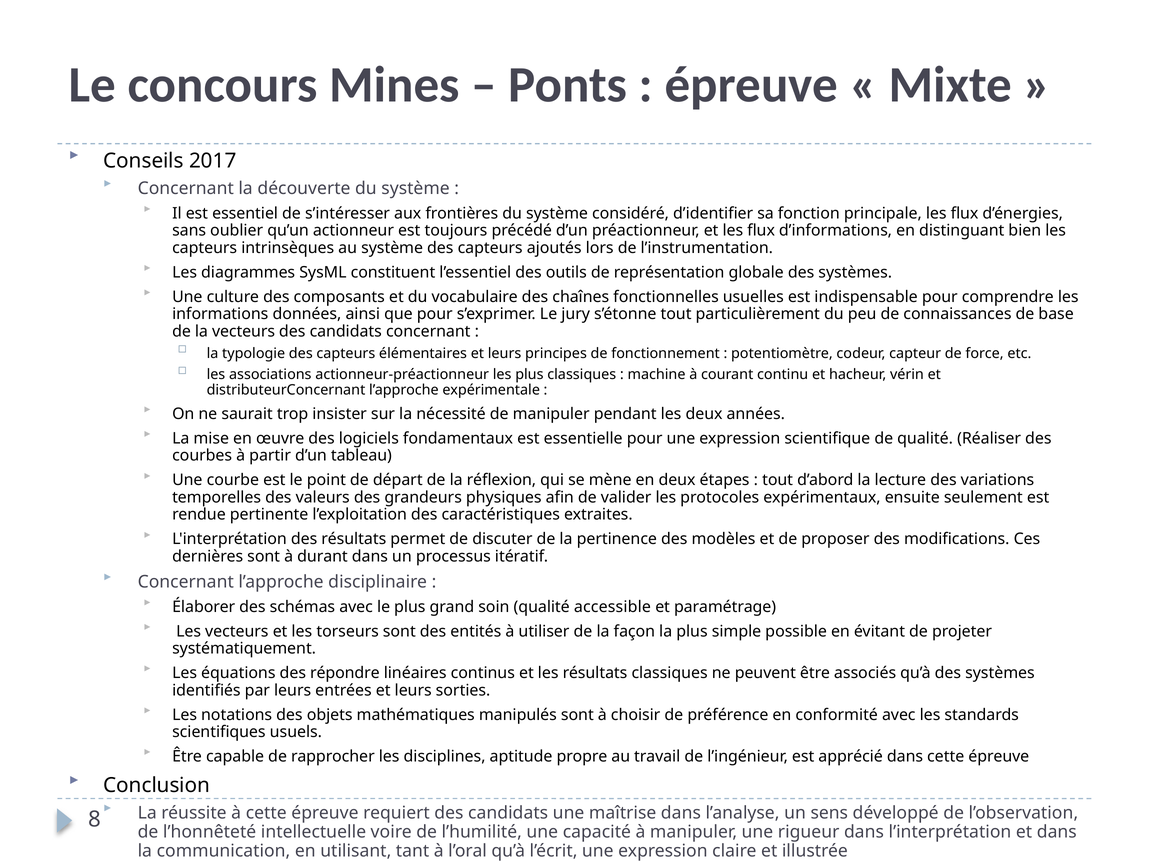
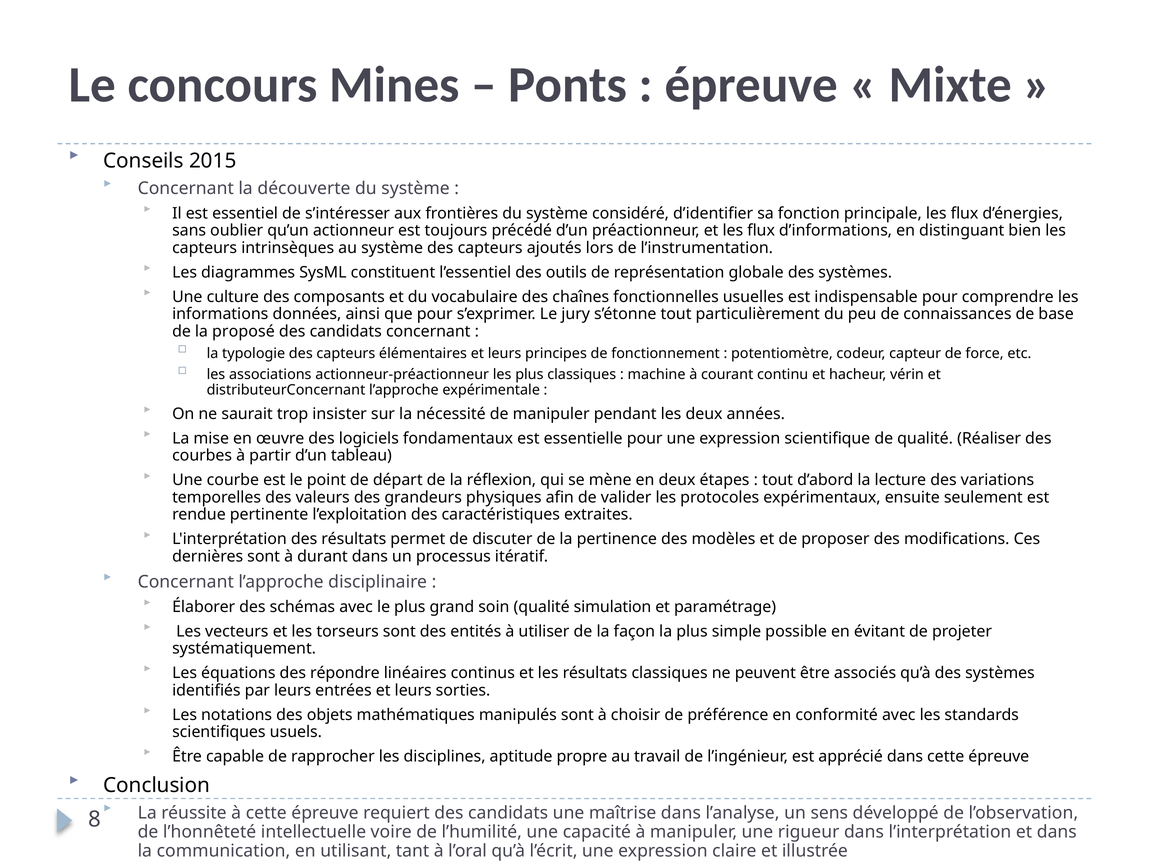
2017: 2017 -> 2015 (213, 161)
la vecteurs: vecteurs -> proposé (243, 331)
accessible: accessible -> simulation (613, 607)
